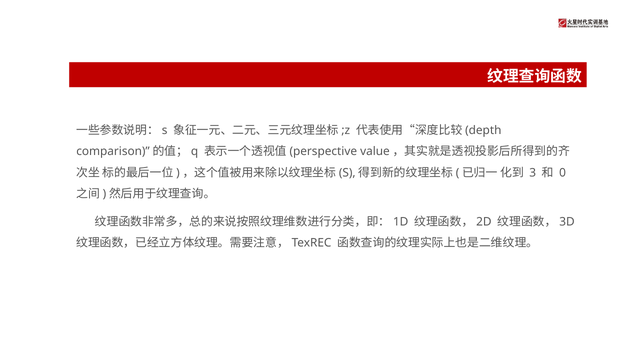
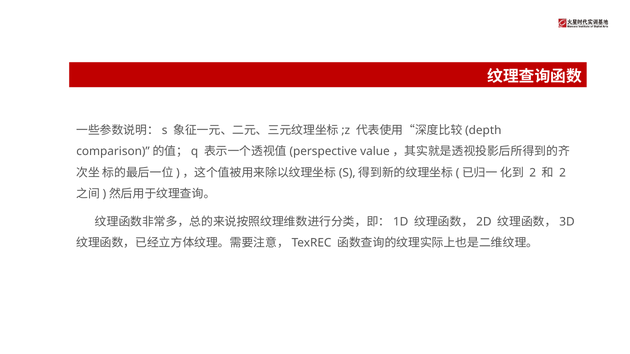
3: 3 -> 2 (533, 173)
0: 0 -> 2 (563, 173)
